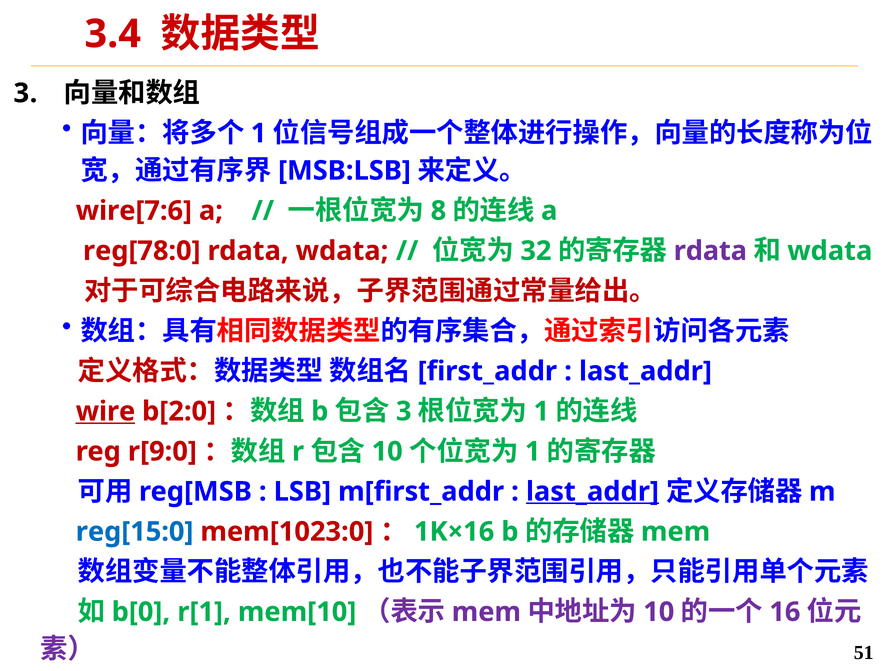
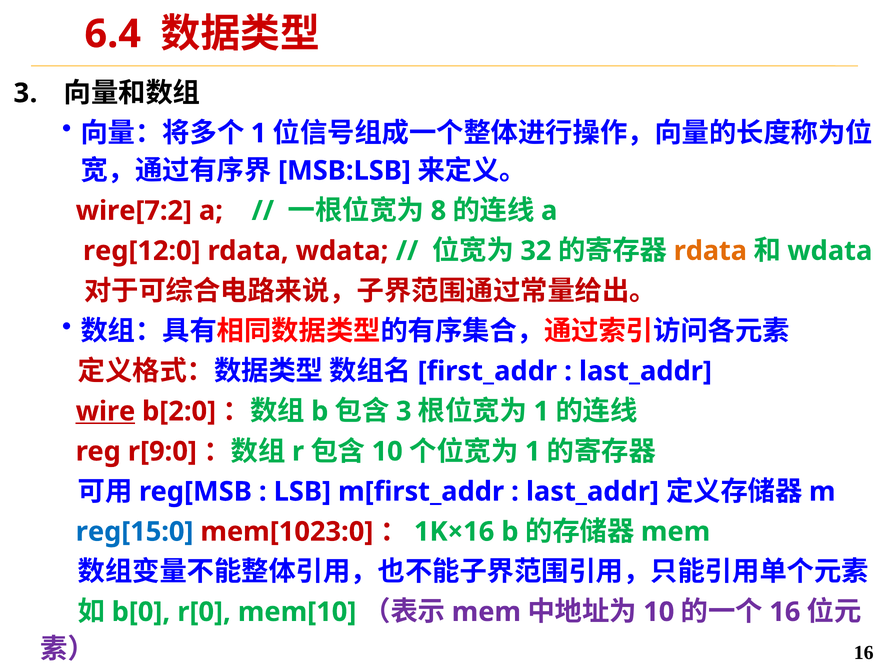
3.4: 3.4 -> 6.4 (113, 34)
wire[7:6: wire[7:6 -> wire[7:2 (134, 211)
reg[78:0: reg[78:0 -> reg[12:0 (142, 251)
rdata colour: purple -> orange (710, 251)
last_addr underline: present -> none (592, 491)
r[1: r[1 -> r[0 (204, 612)
51: 51 -> 16 (864, 652)
